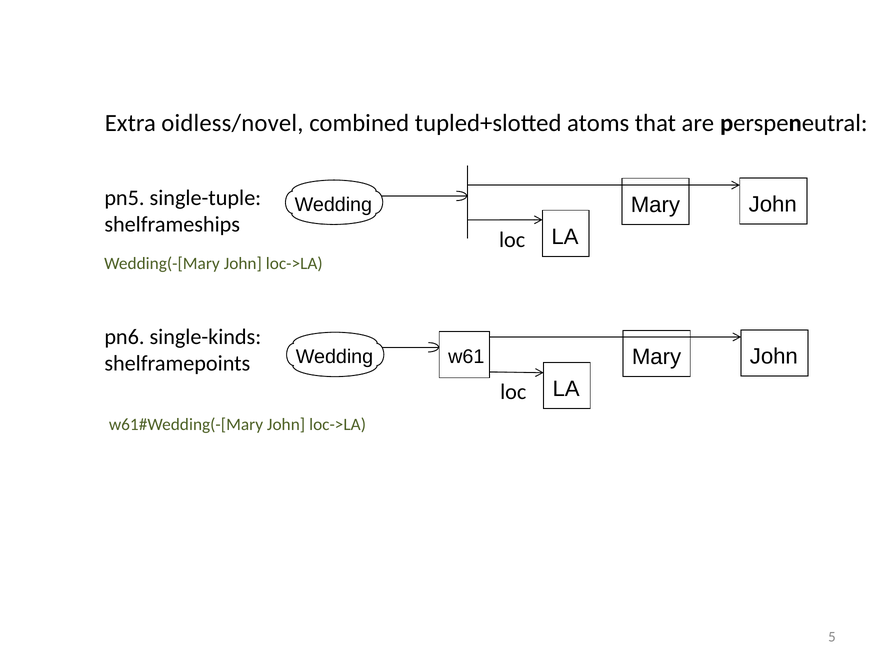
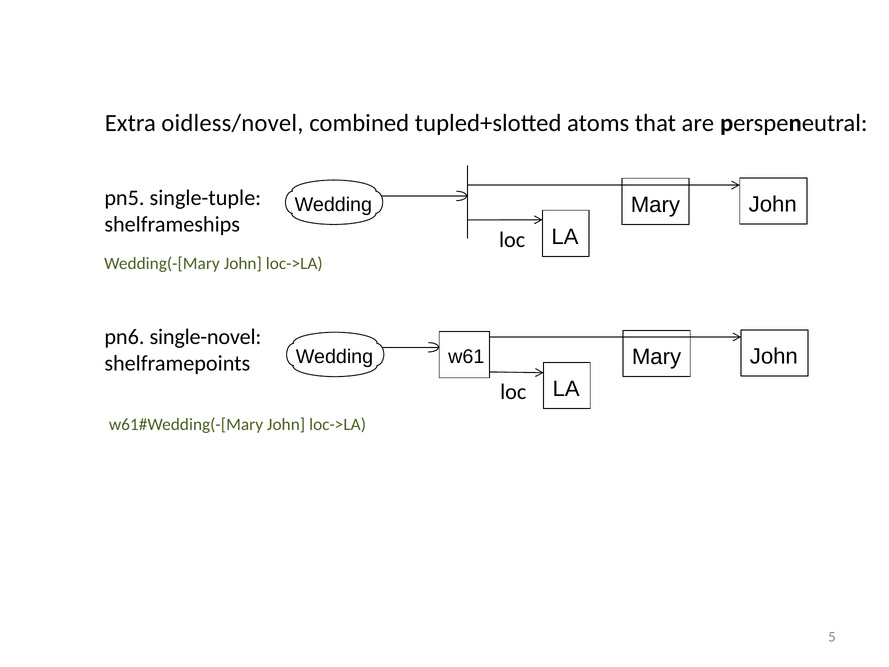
single-kinds: single-kinds -> single-novel (205, 337)
